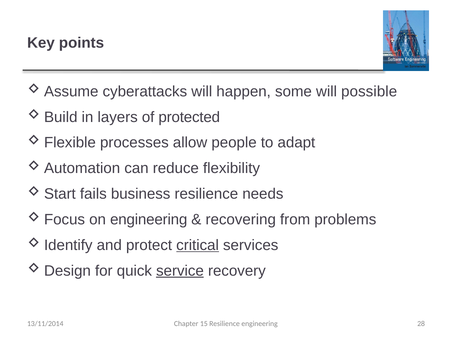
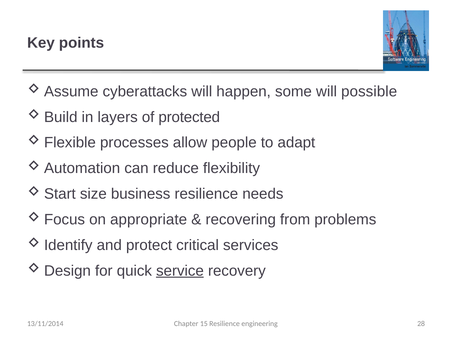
fails: fails -> size (93, 194)
on engineering: engineering -> appropriate (149, 220)
critical underline: present -> none (198, 245)
